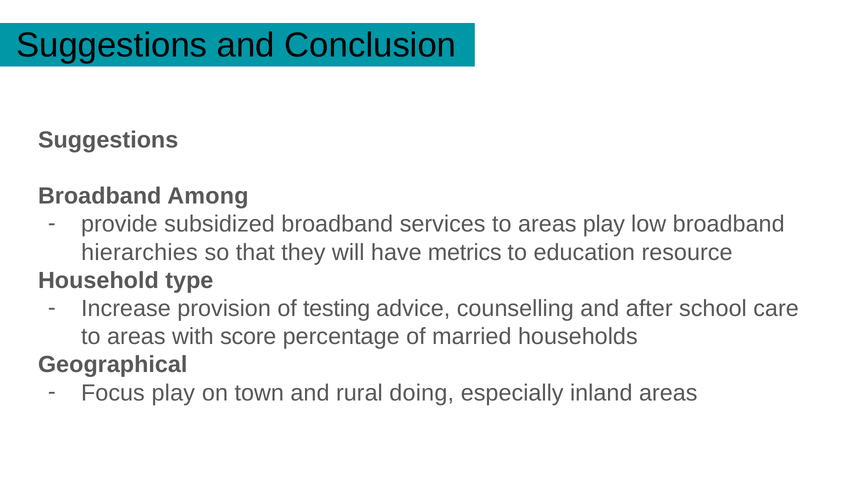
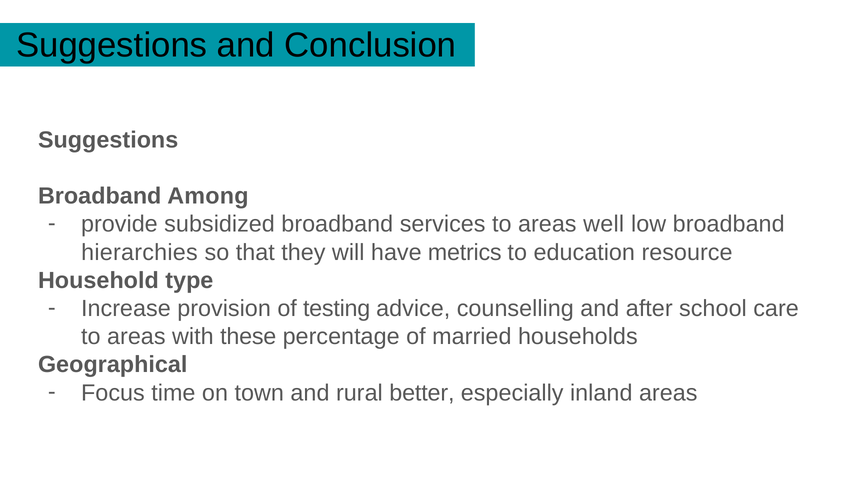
areas play: play -> well (604, 224)
score: score -> these (248, 337)
Focus play: play -> time (173, 393)
doing: doing -> better (422, 393)
